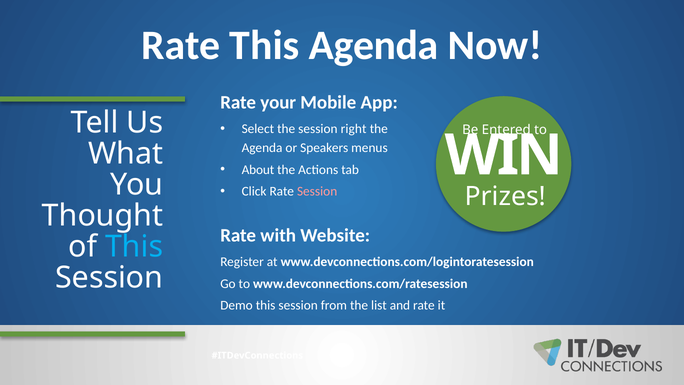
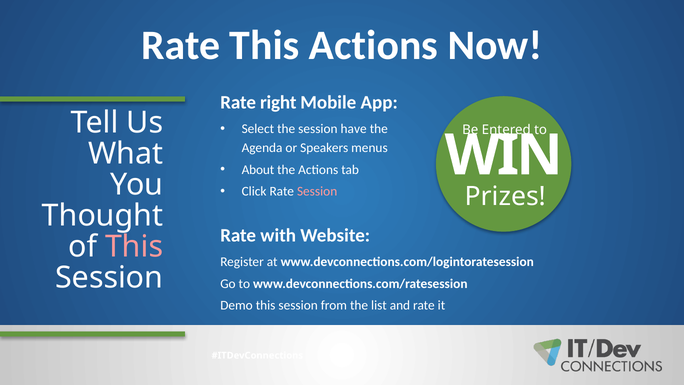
This Agenda: Agenda -> Actions (374, 46)
your: your -> right (278, 102)
right: right -> have (354, 129)
This colour: light blue -> pink (134, 247)
